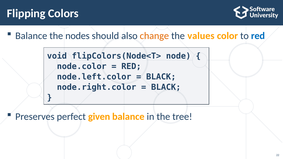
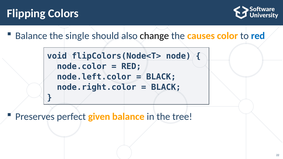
nodes: nodes -> single (77, 36)
change colour: orange -> black (154, 36)
values: values -> causes (201, 36)
